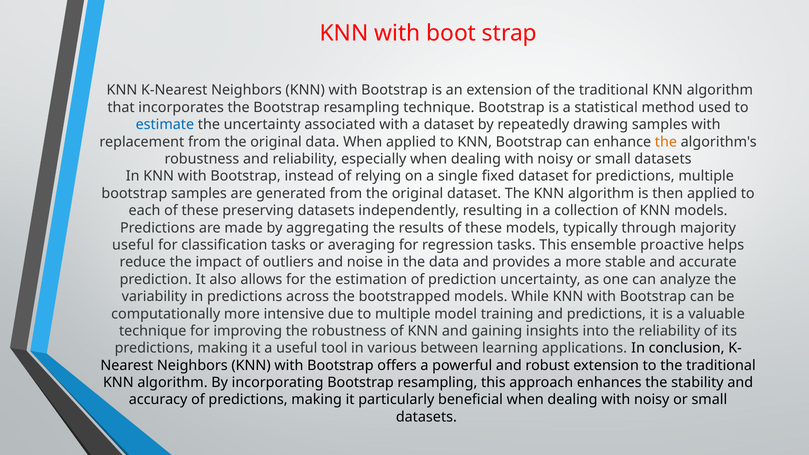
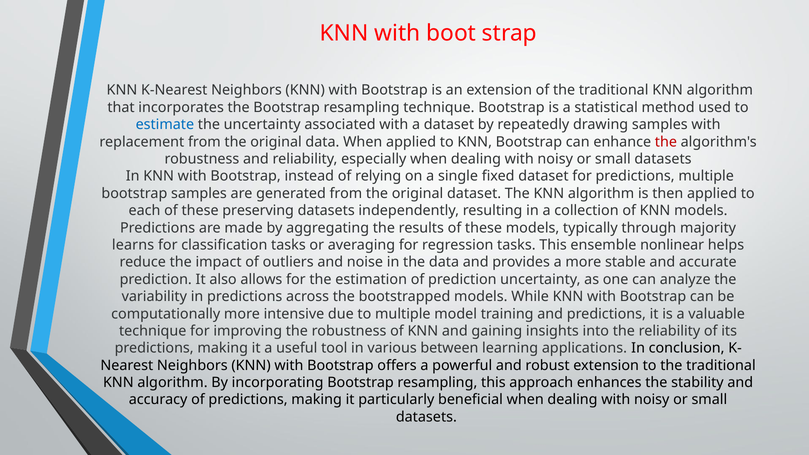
the colour: orange -> red (666, 142)
useful: useful -> learns (133, 245)
proactive: proactive -> nonlinear (672, 245)
